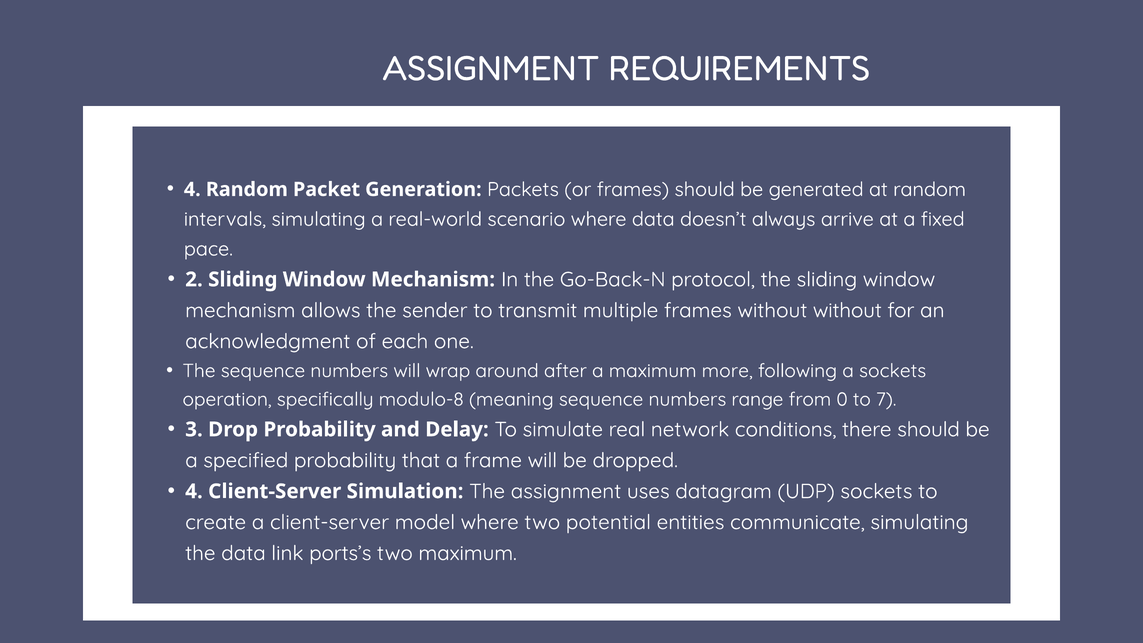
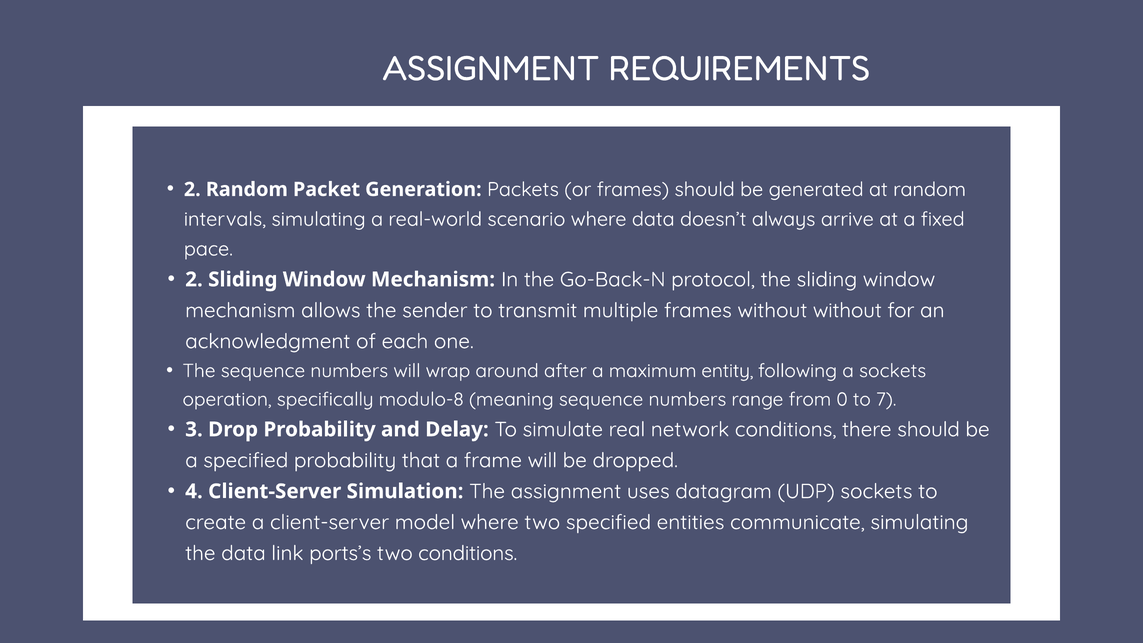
4: 4 -> 2 (192, 189)
more: more -> entity (727, 371)
two potential: potential -> specified (608, 522)
two maximum: maximum -> conditions (468, 553)
